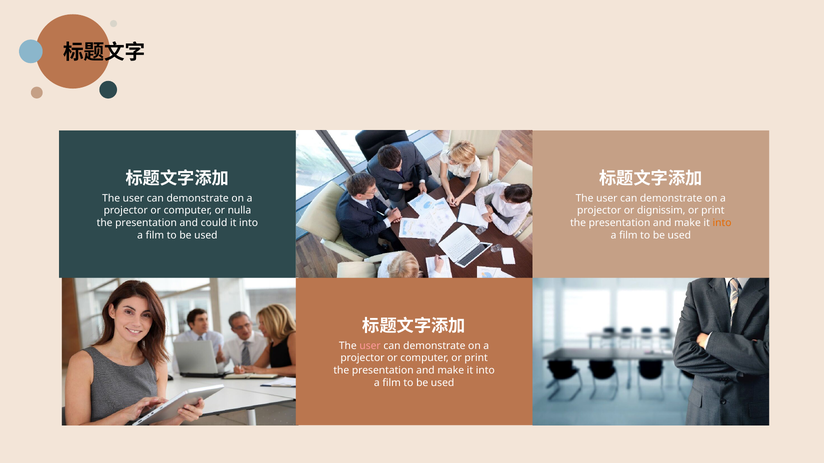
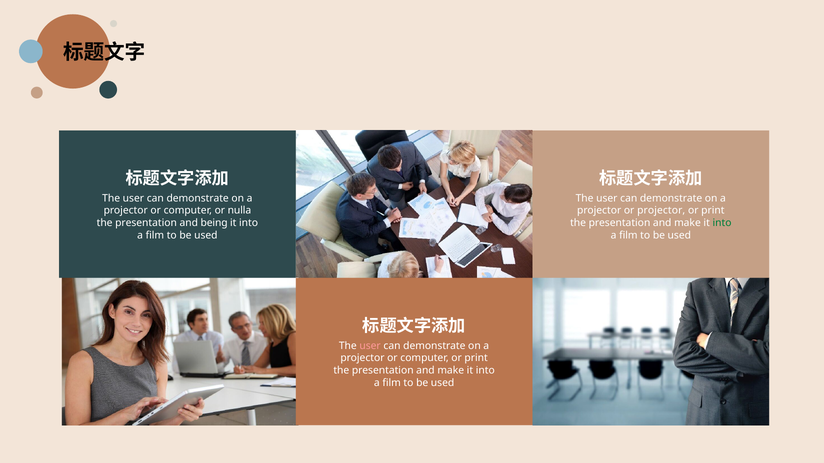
or dignissim: dignissim -> projector (661, 211)
could: could -> being (214, 223)
into colour: orange -> green (722, 223)
